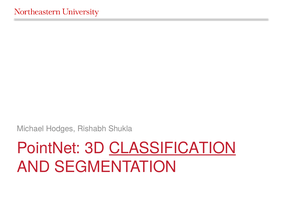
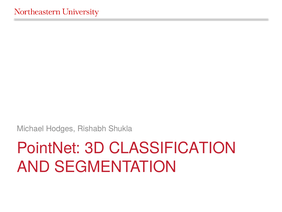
CLASSIFICATION underline: present -> none (172, 148)
